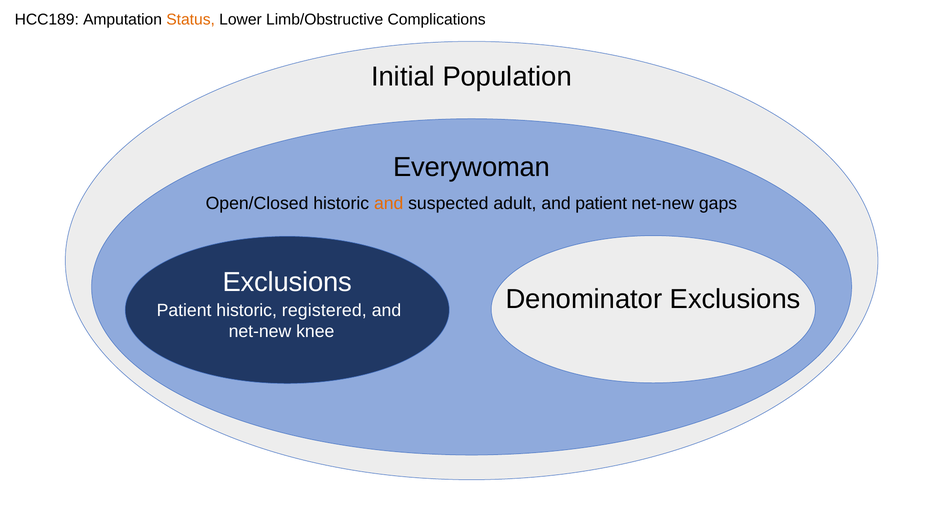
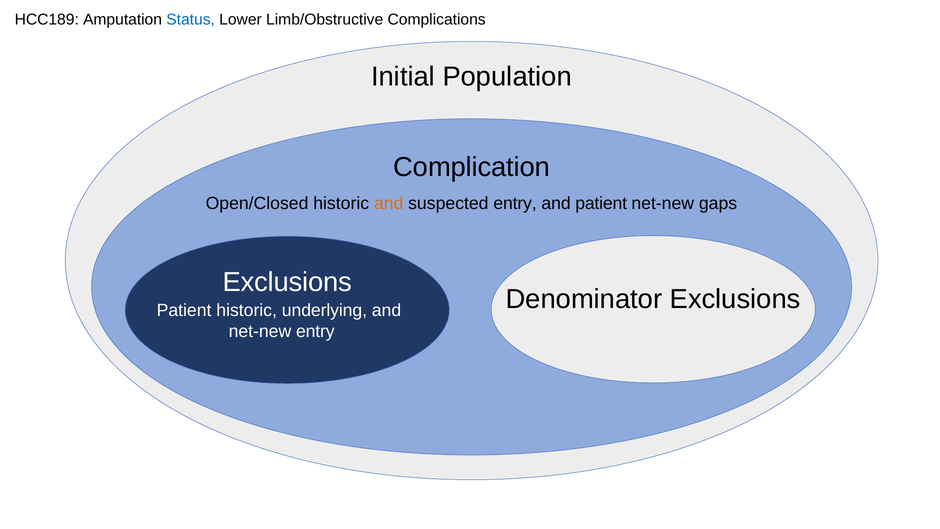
Status colour: orange -> blue (191, 19)
Everywoman: Everywoman -> Complication (472, 167)
suspected adult: adult -> entry (515, 204)
registered: registered -> underlying (324, 310)
net-new knee: knee -> entry (315, 331)
